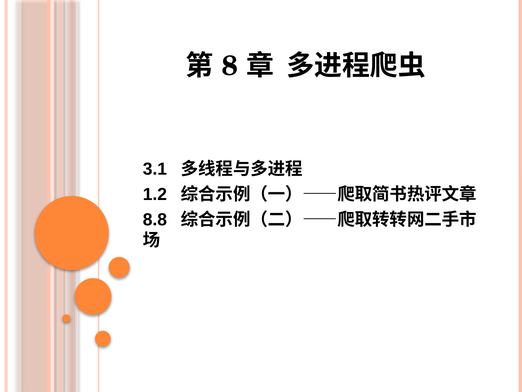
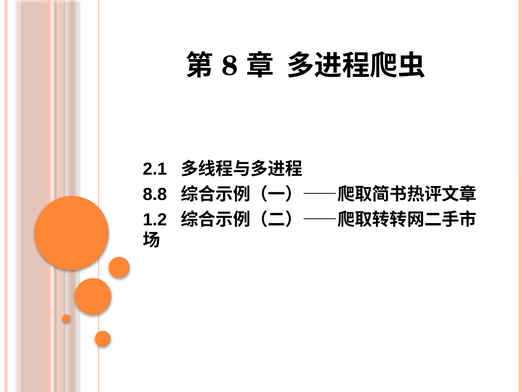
3.1: 3.1 -> 2.1 (155, 169)
1.2: 1.2 -> 8.8 (155, 194)
8.8: 8.8 -> 1.2 (155, 219)
